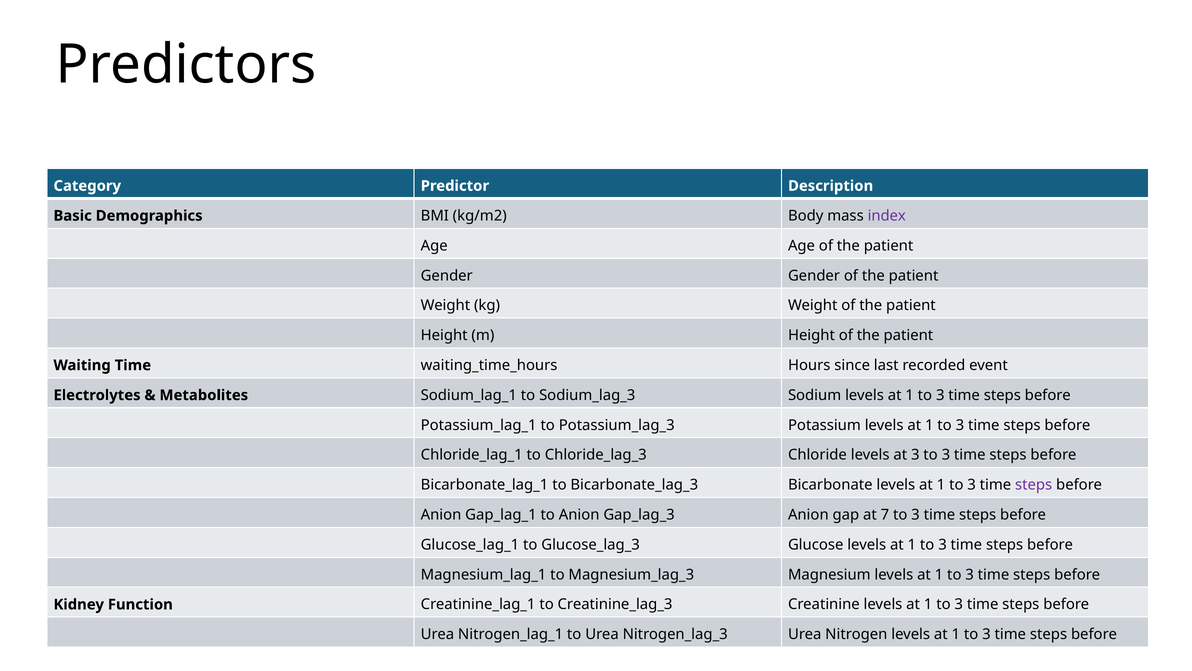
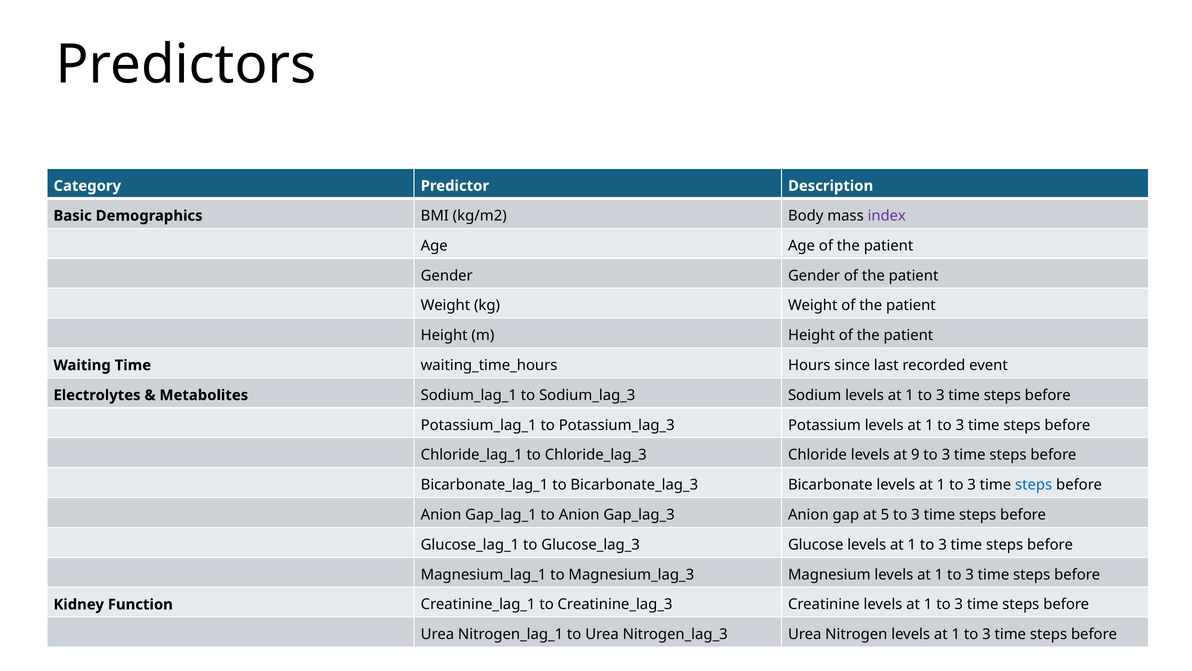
at 3: 3 -> 9 (915, 455)
steps colour: purple -> blue (1034, 485)
7: 7 -> 5 (885, 514)
